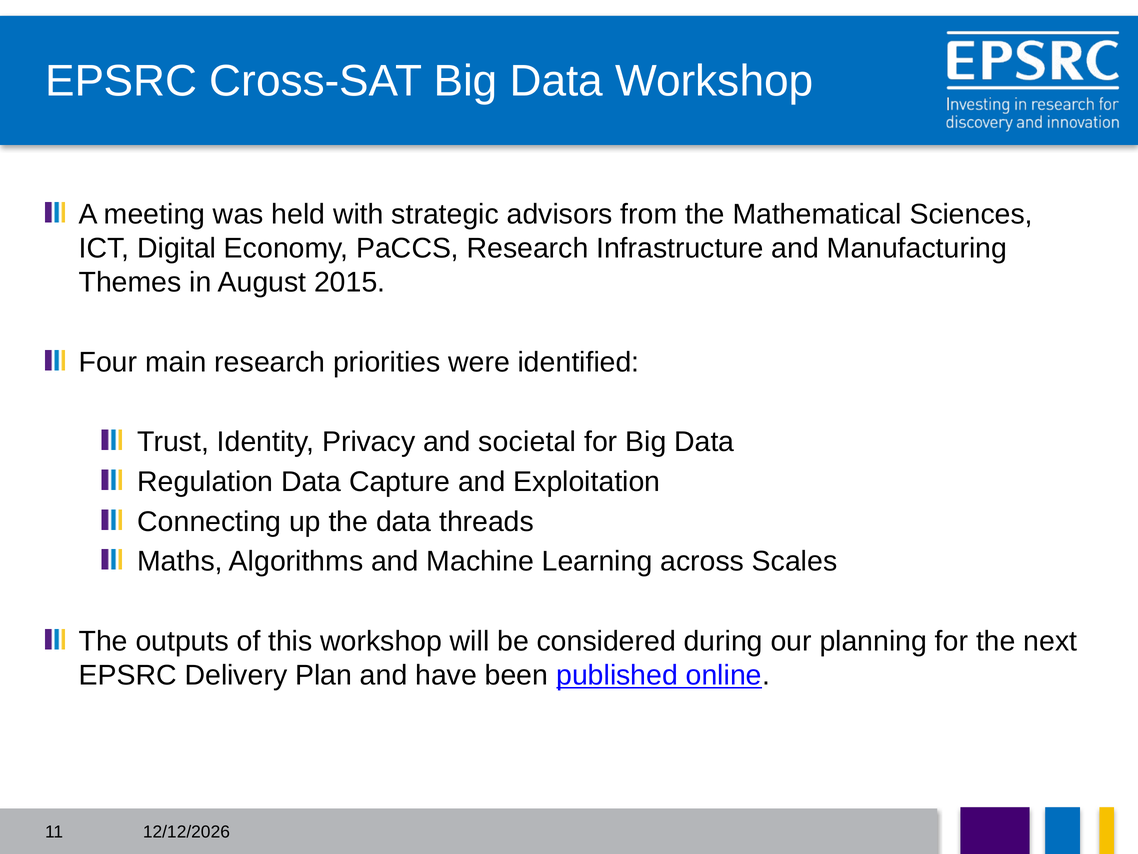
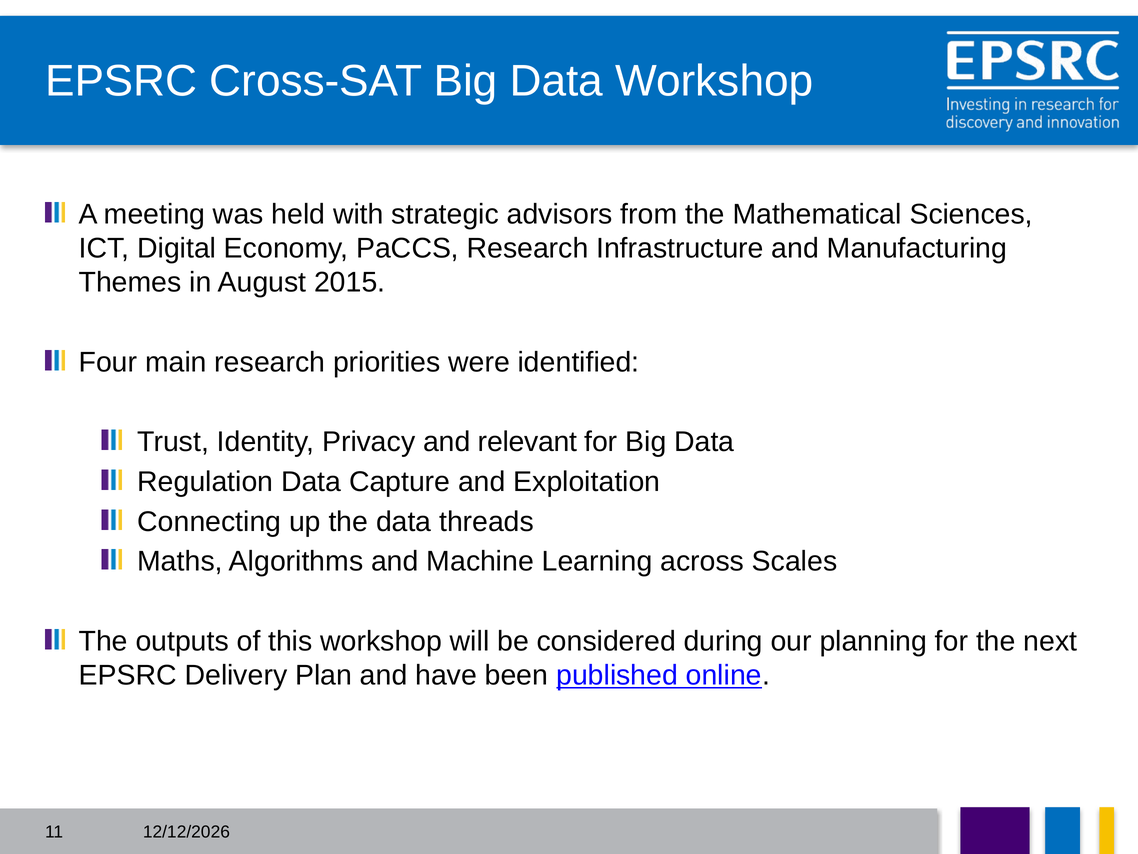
societal: societal -> relevant (527, 442)
